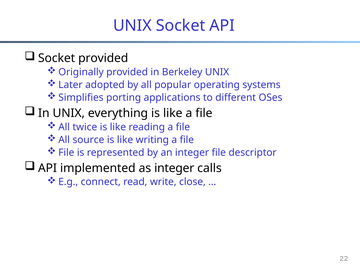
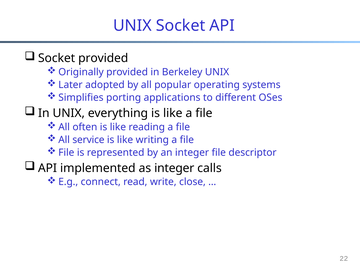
twice: twice -> often (85, 127)
source: source -> service (88, 140)
